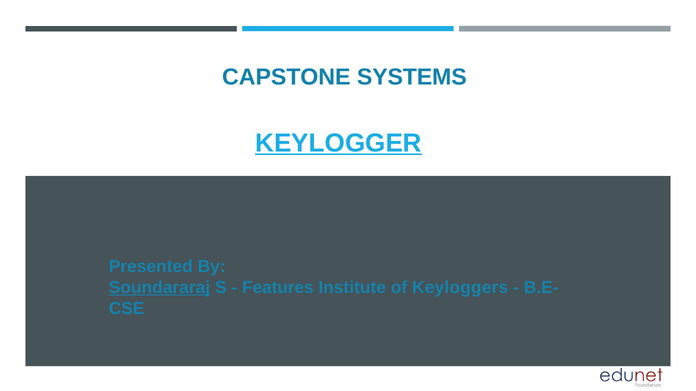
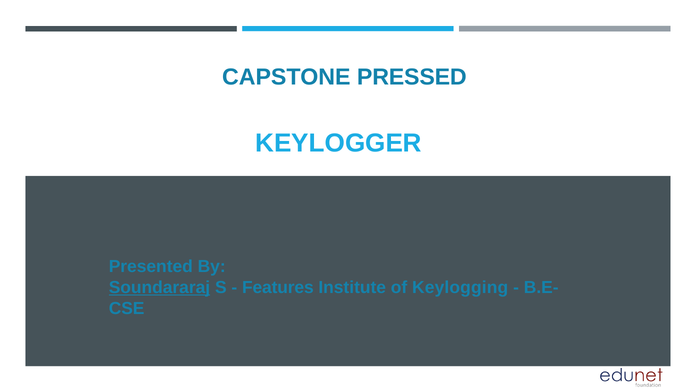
SYSTEMS: SYSTEMS -> PRESSED (412, 77)
KEYLOGGER underline: present -> none (339, 143)
Keyloggers: Keyloggers -> Keylogging (460, 288)
